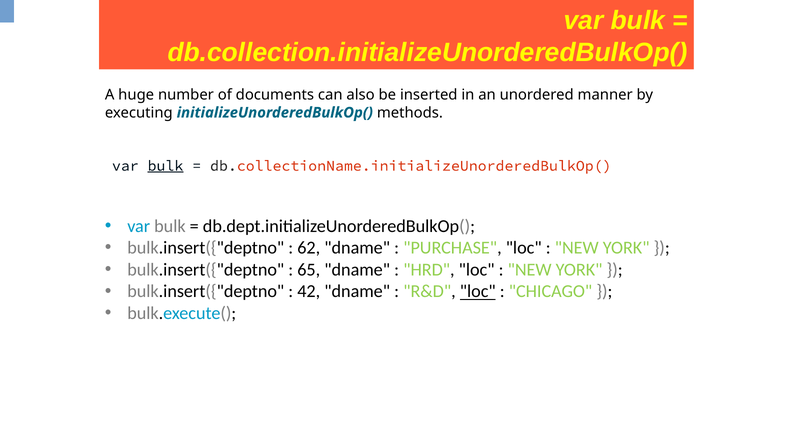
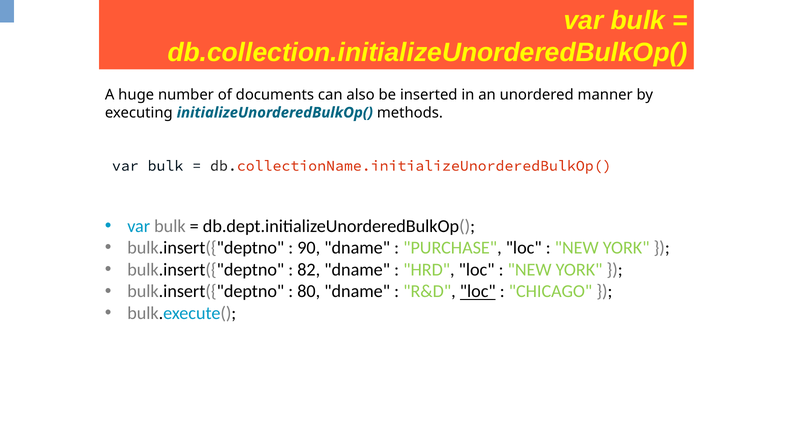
bulk underline: present -> none (165, 166)
62: 62 -> 90 (309, 248)
65: 65 -> 82 (309, 270)
42: 42 -> 80 (309, 292)
